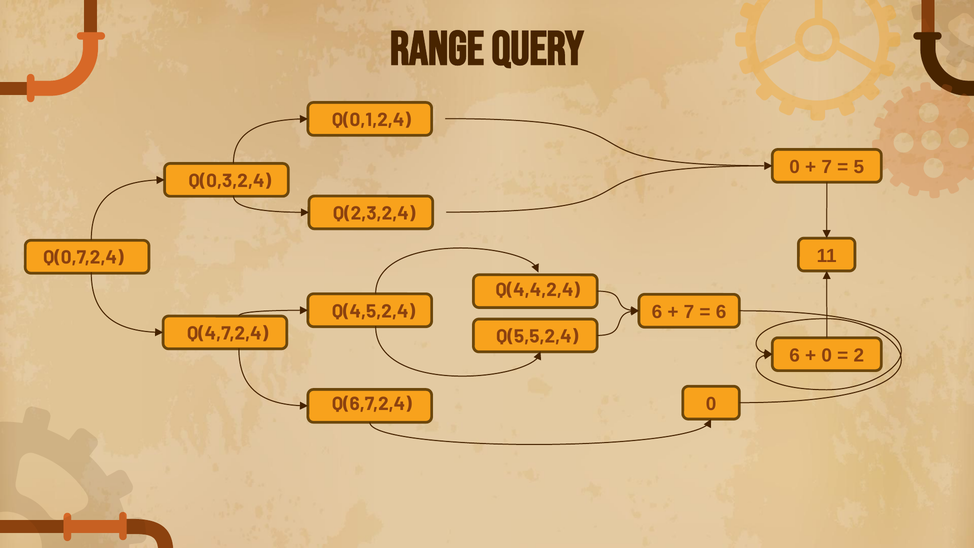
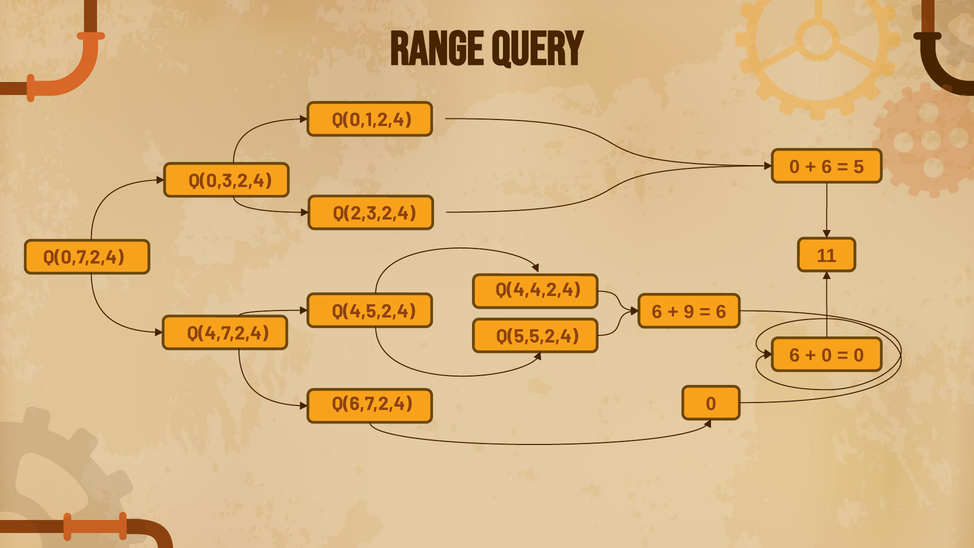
7: 7 -> 6 (827, 167)
7: 7 -> 9 (689, 312)
2: 2 -> 0 (859, 355)
